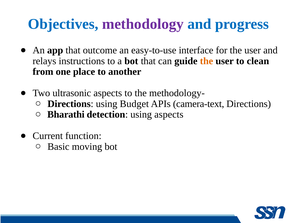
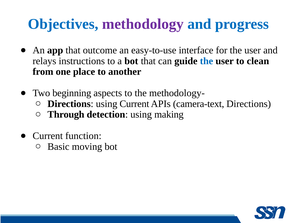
the colour: orange -> blue (207, 61)
ultrasonic: ultrasonic -> beginning (72, 93)
using Budget: Budget -> Current (134, 104)
Bharathi: Bharathi -> Through (66, 114)
using aspects: aspects -> making (169, 114)
